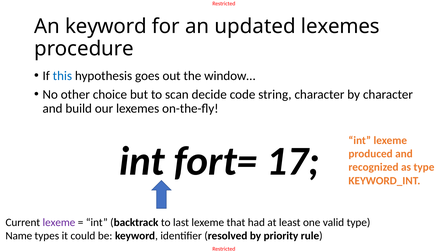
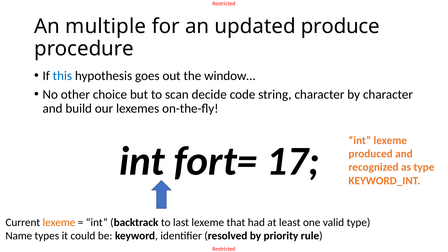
An keyword: keyword -> multiple (106, 27)
updated lexemes: lexemes -> produce (340, 27)
lexeme colour: purple -> orange (59, 222)
